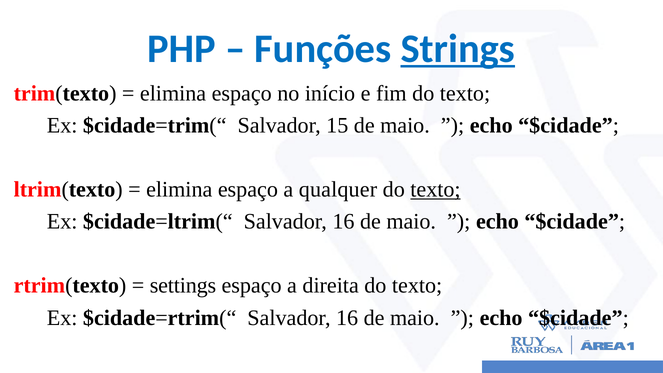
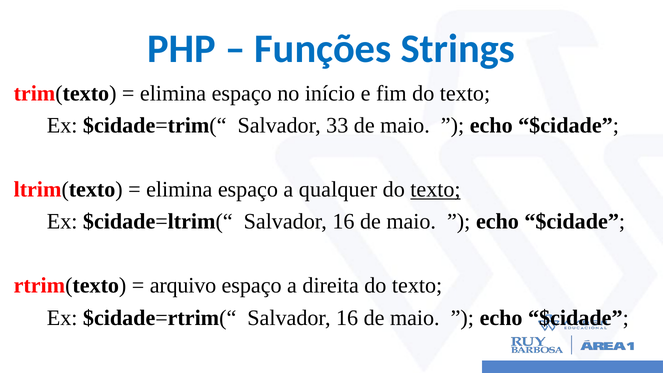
Strings underline: present -> none (458, 49)
15: 15 -> 33 (337, 125)
settings: settings -> arquivo (183, 286)
